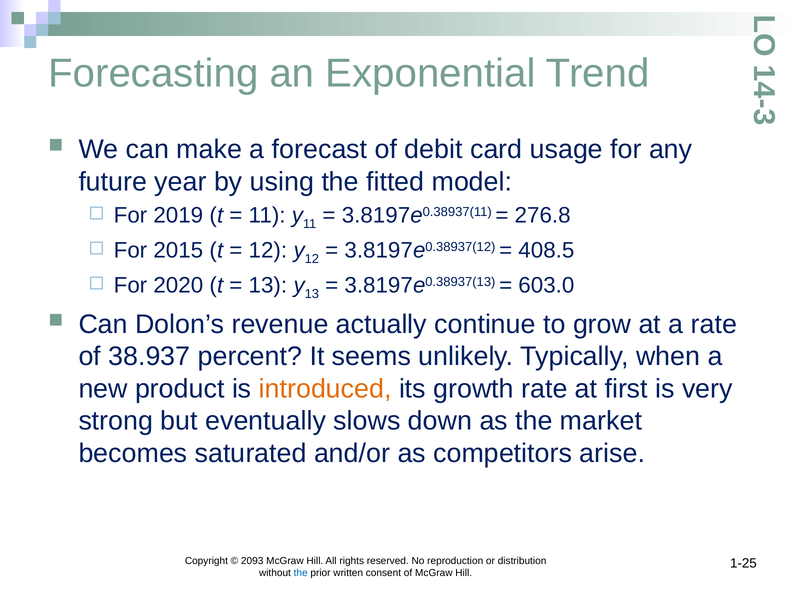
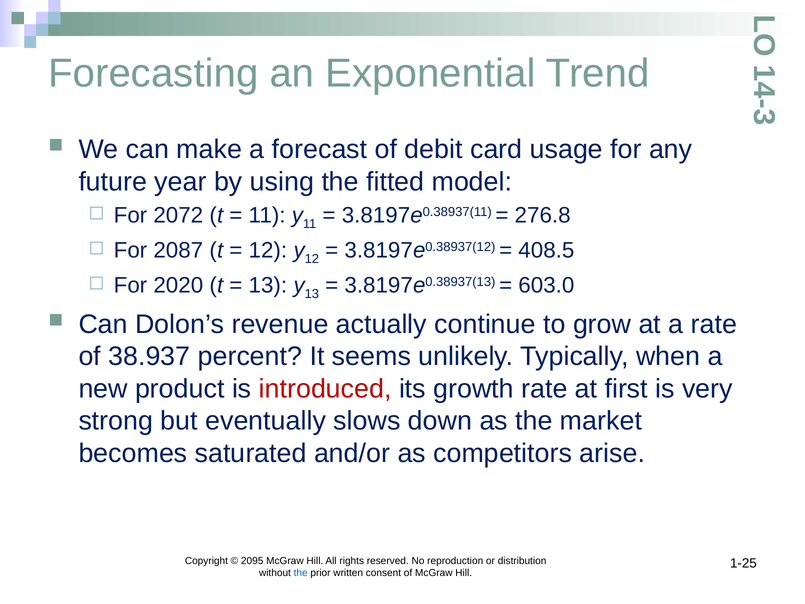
2019: 2019 -> 2072 (178, 215)
2015: 2015 -> 2087 (178, 250)
introduced colour: orange -> red (325, 389)
2093: 2093 -> 2095 (252, 561)
